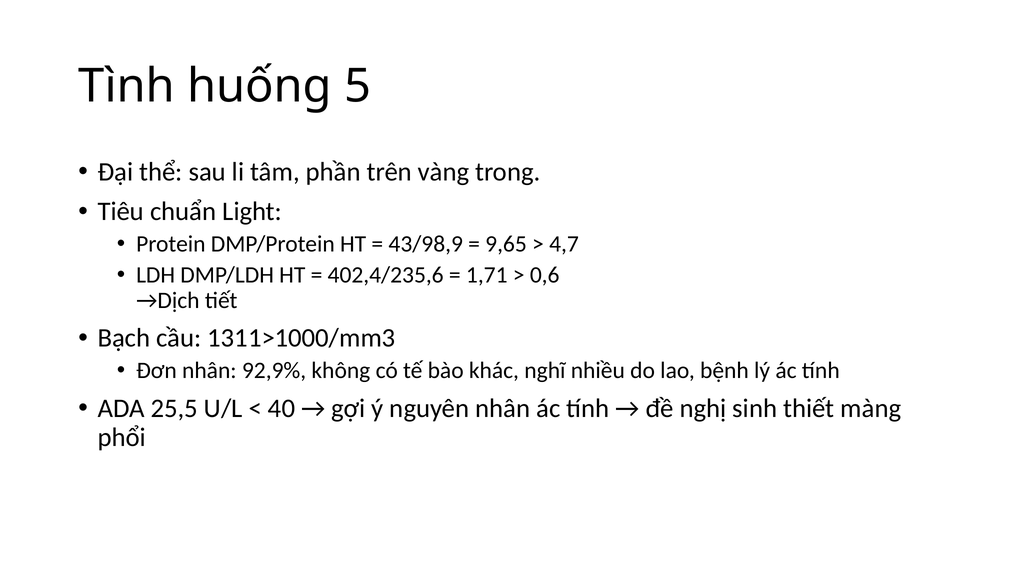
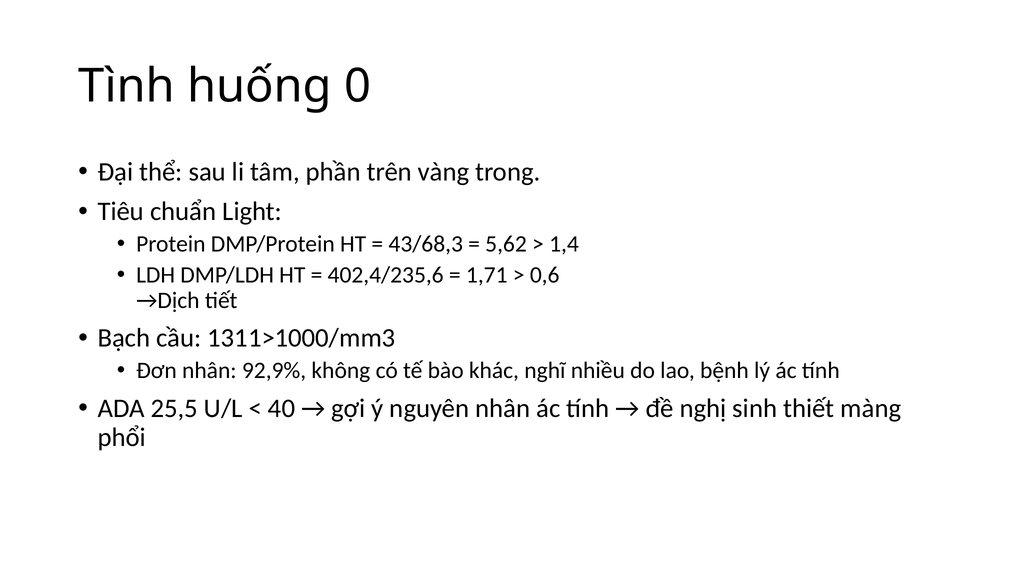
5: 5 -> 0 (358, 86)
43/98,9: 43/98,9 -> 43/68,3 (426, 244)
9,65: 9,65 -> 5,62 (506, 244)
4,7: 4,7 -> 1,4 (564, 244)
